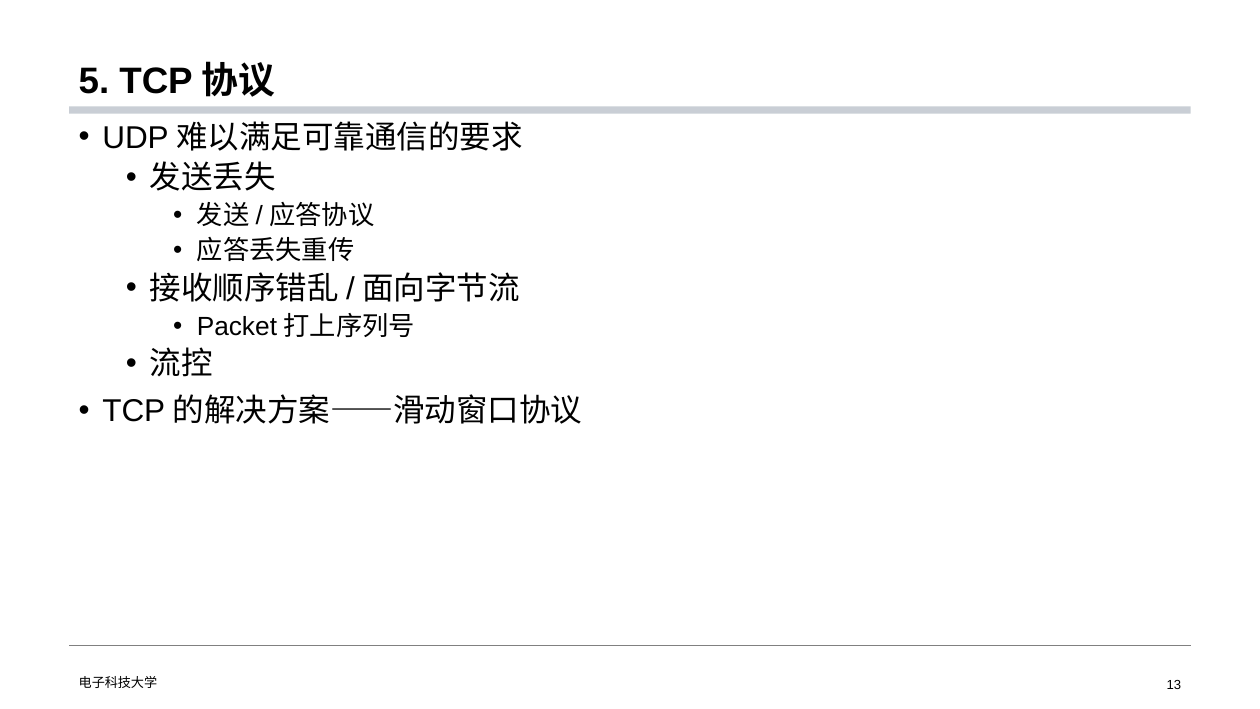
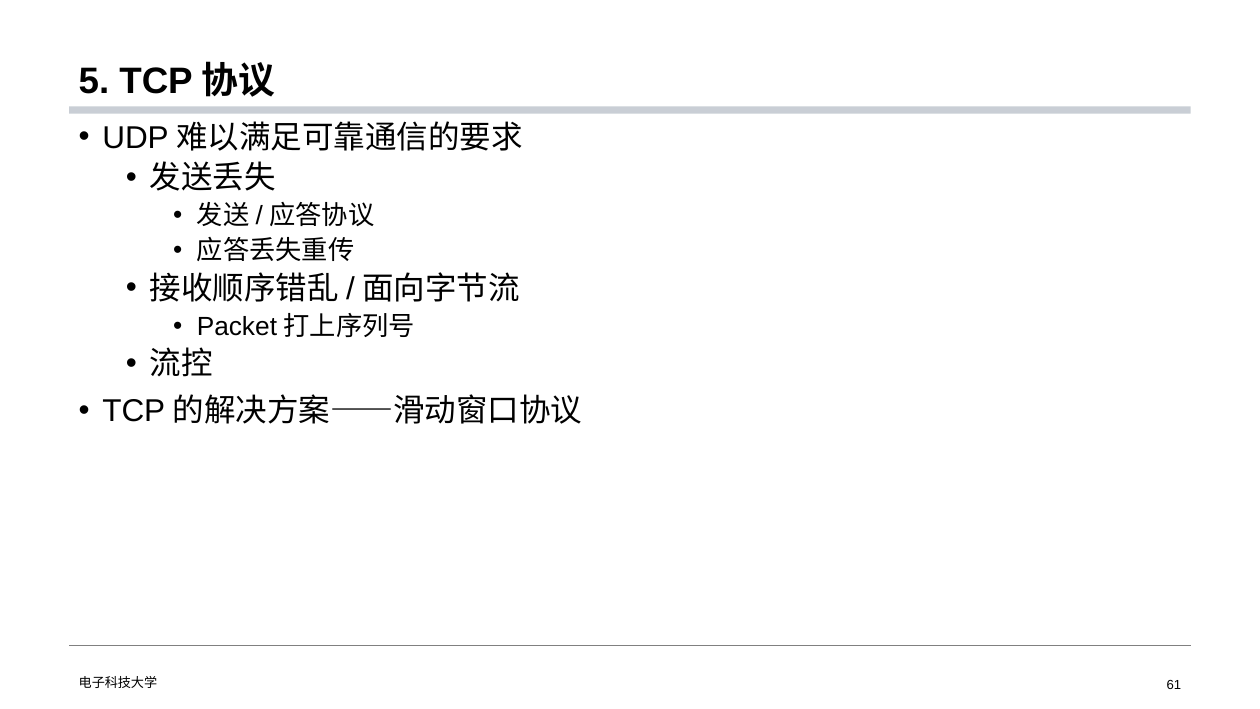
13: 13 -> 61 (1174, 685)
